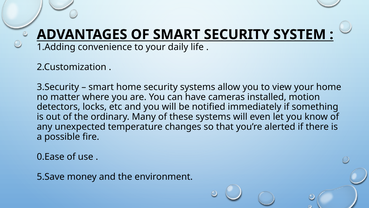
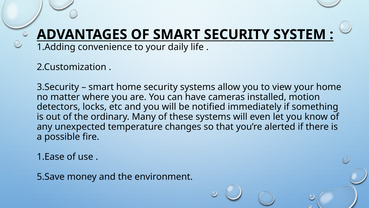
0.Ease: 0.Ease -> 1.Ease (51, 156)
